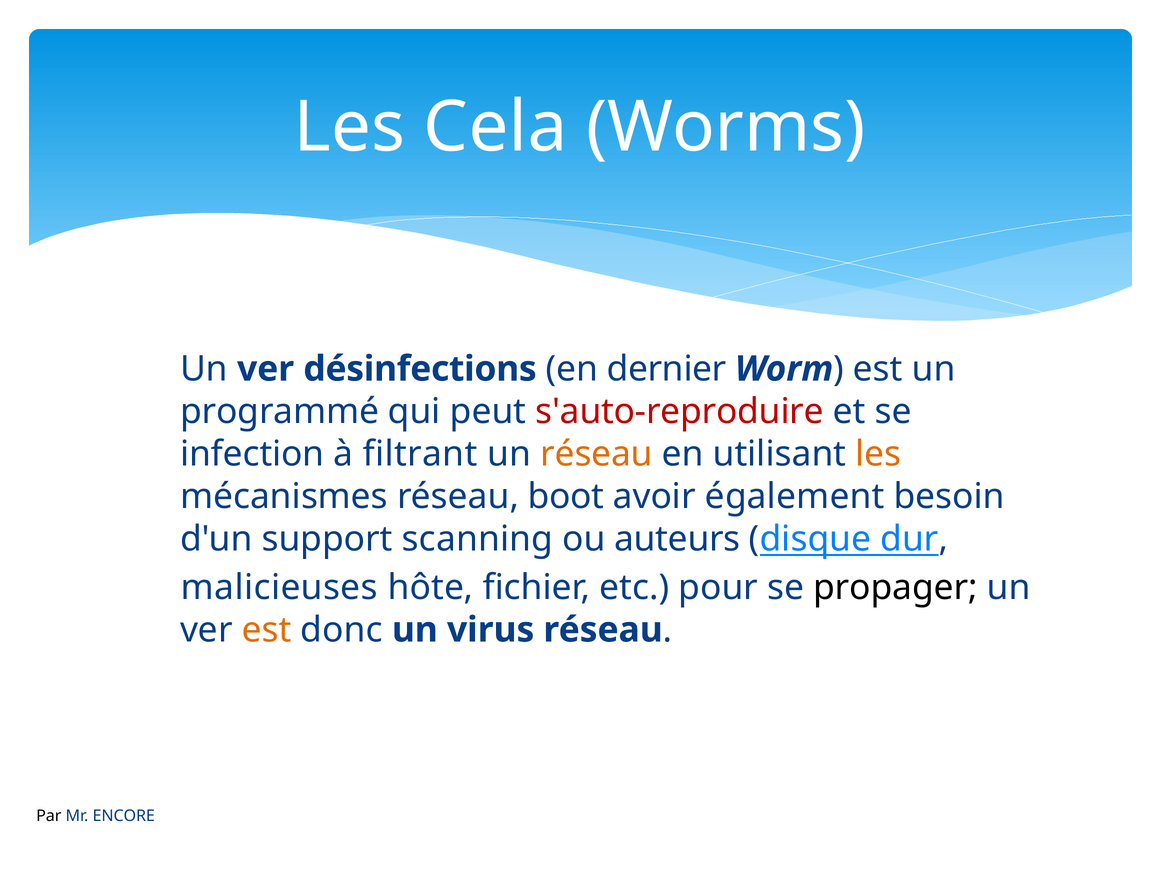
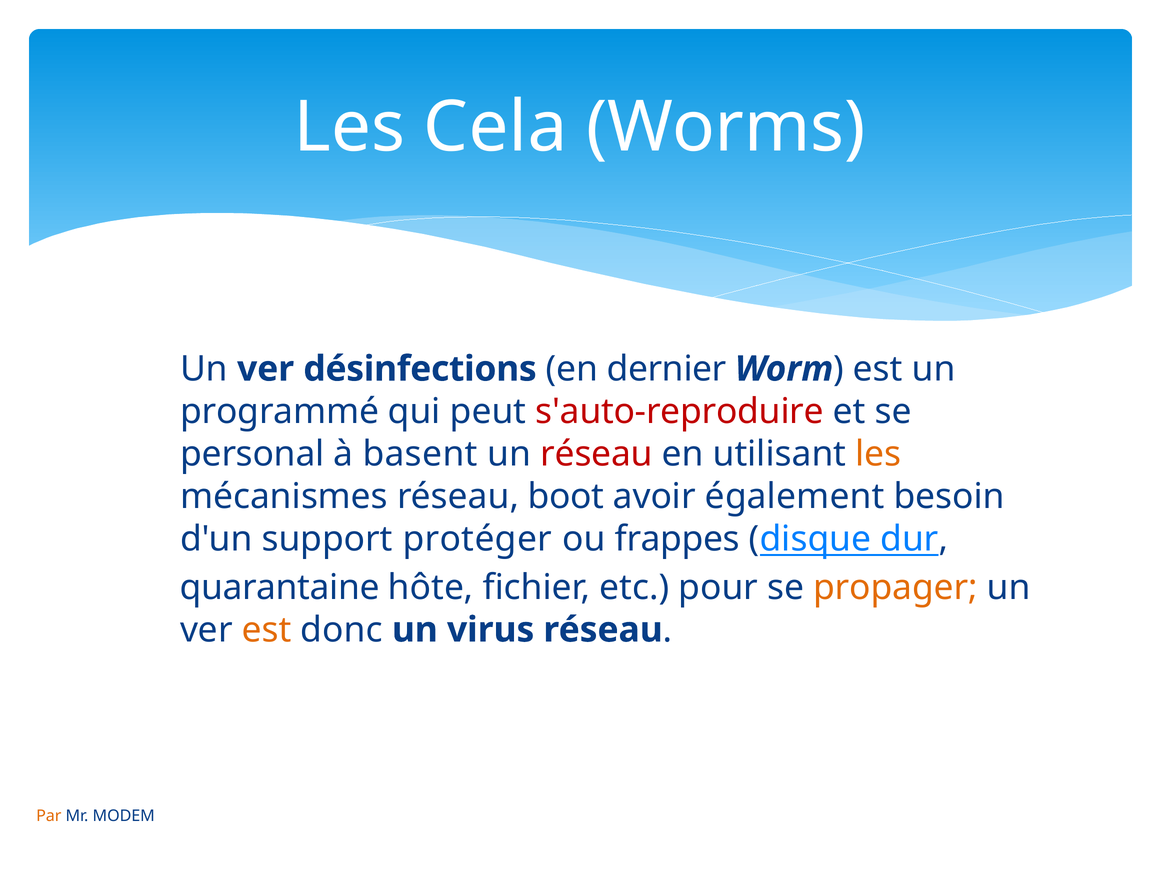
infection: infection -> personal (252, 454)
filtrant: filtrant -> basent (420, 454)
réseau colour: orange -> red (597, 454)
scanning: scanning -> protéger (477, 539)
auteurs: auteurs -> frappes (677, 539)
malicieuses: malicieuses -> quarantaine (280, 587)
propager colour: black -> orange (895, 587)
Par colour: black -> orange (49, 816)
ENCORE: ENCORE -> MODEM (124, 816)
